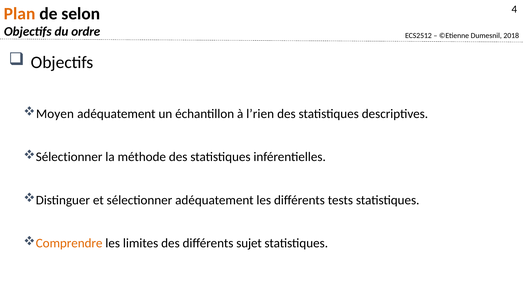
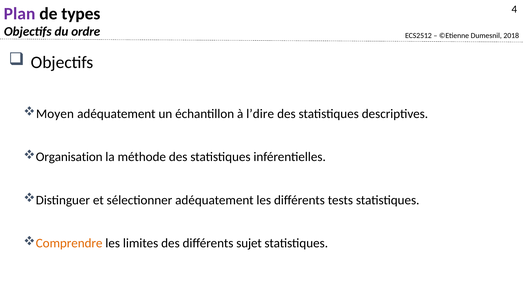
Plan colour: orange -> purple (20, 14)
selon: selon -> types (81, 14)
l’rien: l’rien -> l’dire (260, 114)
Sélectionner: Sélectionner -> Organisation (69, 157)
